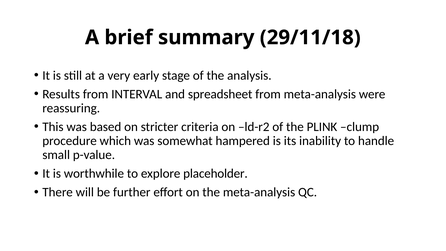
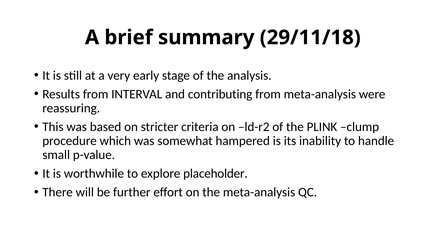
spreadsheet: spreadsheet -> contributing (220, 94)
